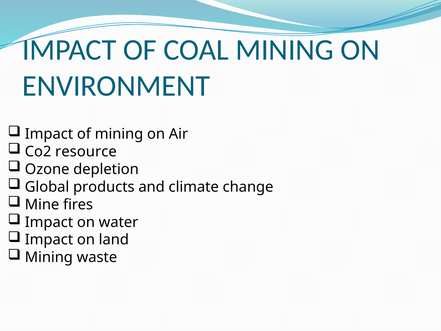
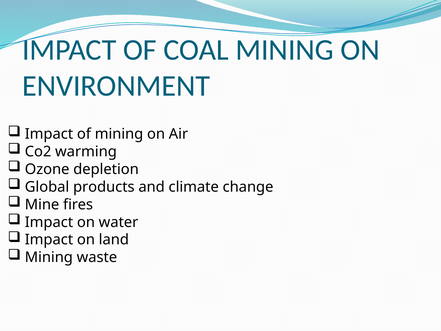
resource: resource -> warming (86, 151)
